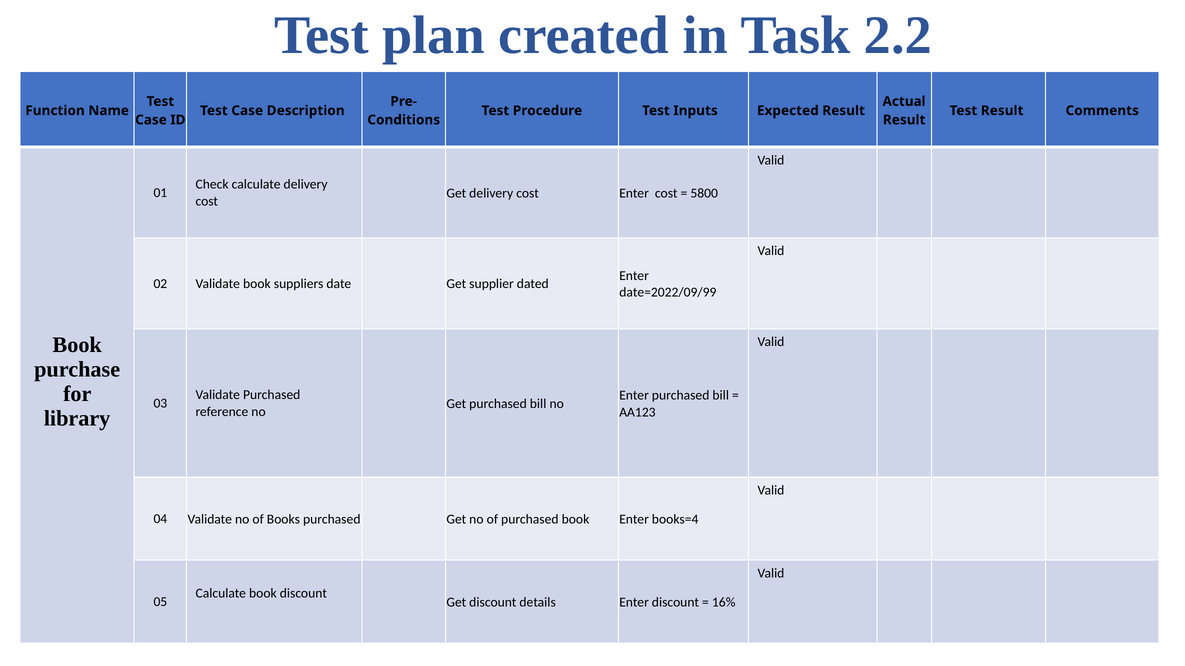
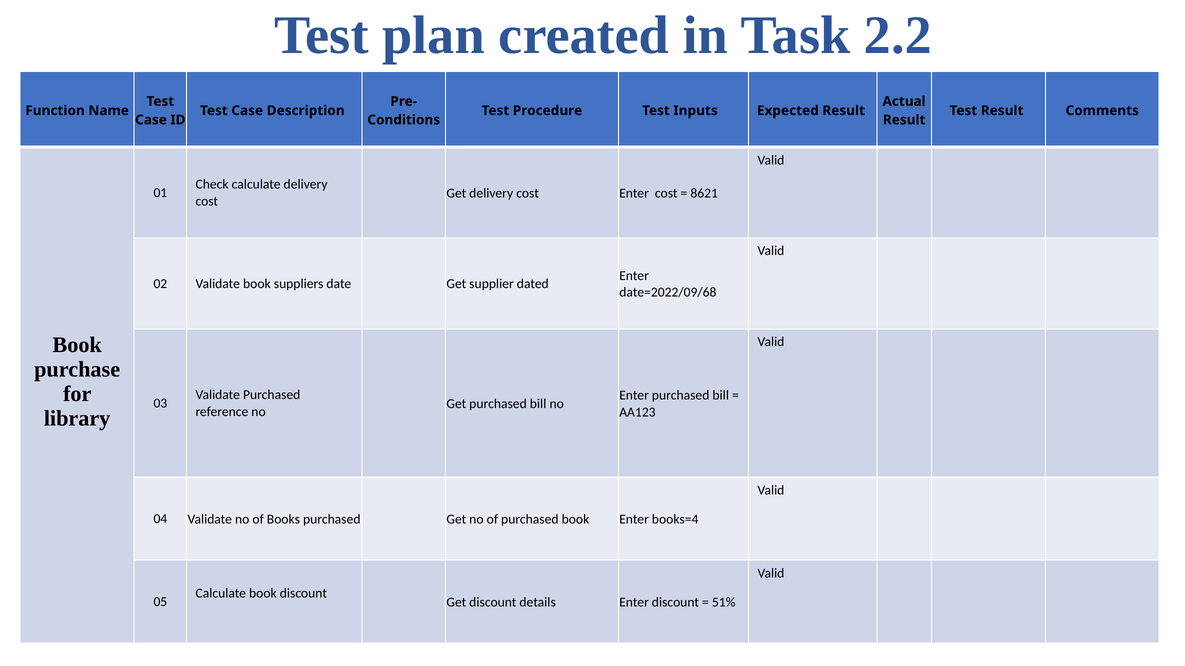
5800: 5800 -> 8621 (704, 193)
date=2022/09/99: date=2022/09/99 -> date=2022/09/68 (668, 293)
16%: 16% -> 51% (724, 603)
